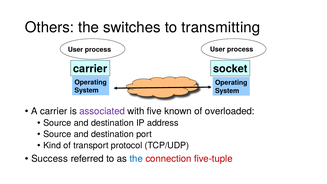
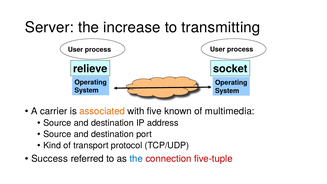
Others: Others -> Server (49, 27)
switches: switches -> increase (132, 27)
carrier: carrier -> relieve (90, 69)
associated colour: purple -> orange (102, 111)
overloaded: overloaded -> multimedia (230, 111)
